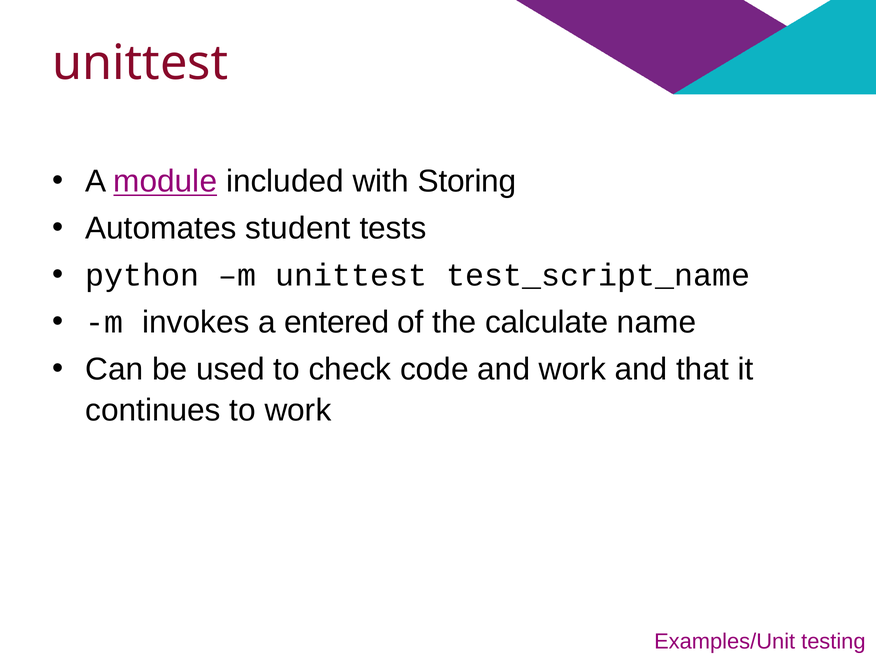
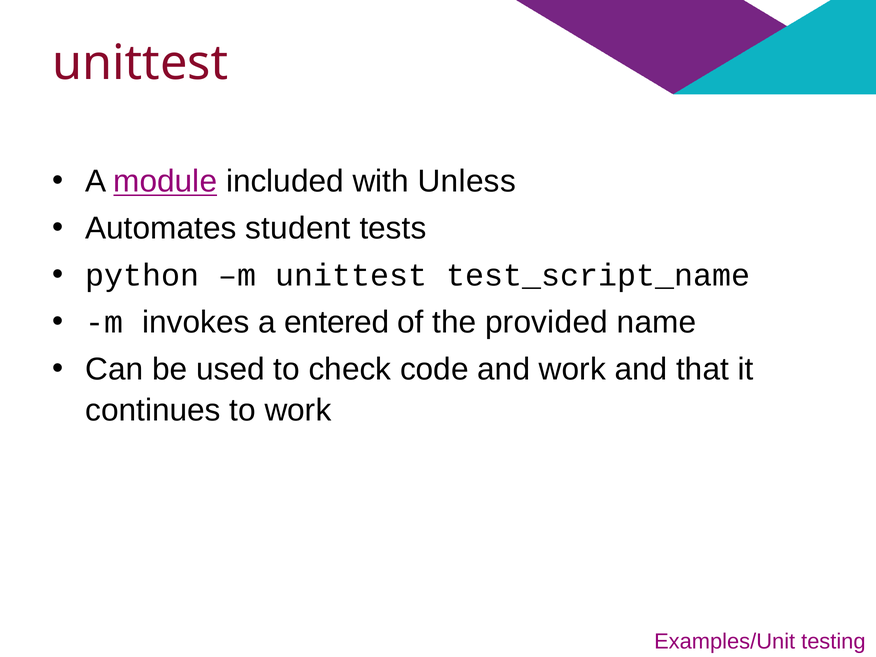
Storing: Storing -> Unless (467, 182)
calculate: calculate -> provided (547, 323)
